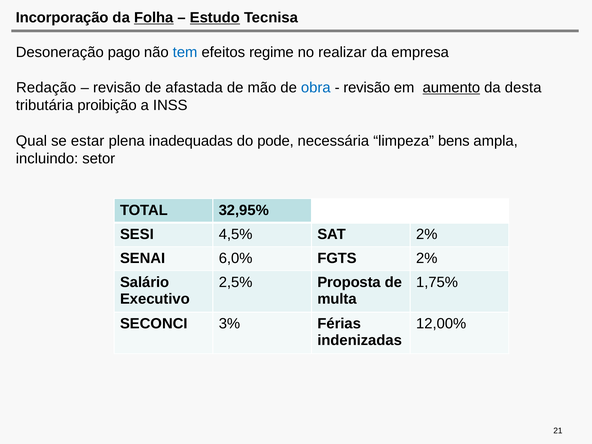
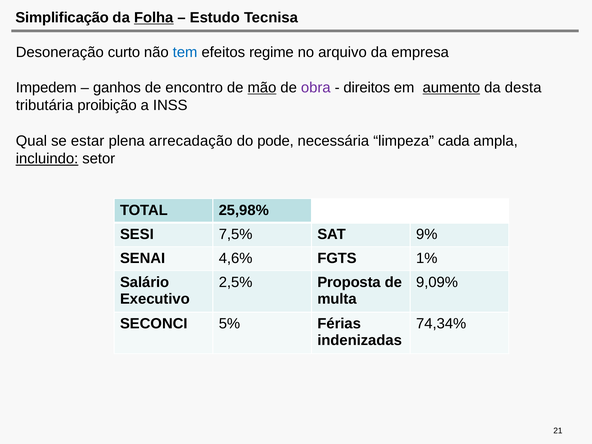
Incorporação: Incorporação -> Simplificação (62, 18)
Estudo underline: present -> none (215, 18)
pago: pago -> curto (124, 52)
realizar: realizar -> arquivo (342, 52)
Redação: Redação -> Impedem (46, 88)
revisão: revisão -> ganhos (117, 88)
afastada: afastada -> encontro (194, 88)
mão underline: none -> present (262, 88)
obra colour: blue -> purple (316, 88)
revisão: revisão -> direitos (367, 88)
inadequadas: inadequadas -> arrecadação (191, 141)
bens: bens -> cada (454, 141)
incluindo underline: none -> present (47, 159)
32,95%: 32,95% -> 25,98% (244, 210)
4,5%: 4,5% -> 7,5% (236, 234)
SAT 2%: 2% -> 9% (427, 234)
6,0%: 6,0% -> 4,6% (236, 258)
FGTS 2%: 2% -> 1% (427, 258)
1,75%: 1,75% -> 9,09% (437, 282)
3%: 3% -> 5% (229, 324)
12,00%: 12,00% -> 74,34% (441, 324)
